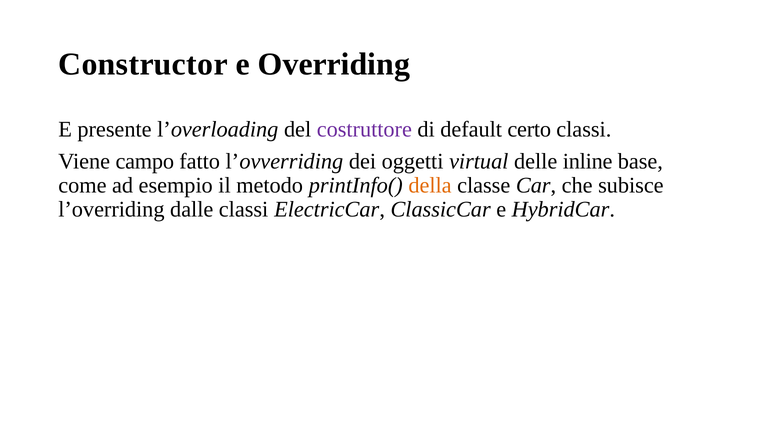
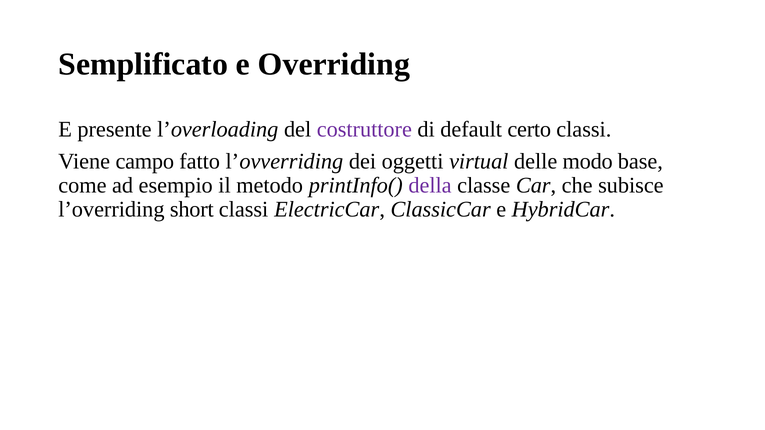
Constructor: Constructor -> Semplificato (143, 64)
inline: inline -> modo (588, 161)
della colour: orange -> purple (430, 186)
dalle: dalle -> short (192, 210)
